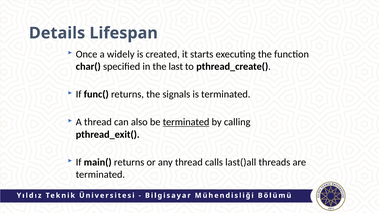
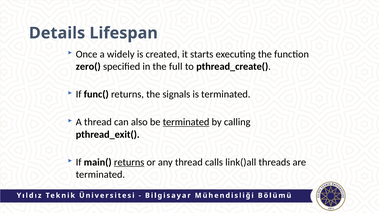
char(: char( -> zero( (88, 67)
last: last -> full (176, 67)
returns underline: none -> present (129, 162)
last()all: last()all -> link()all (241, 162)
